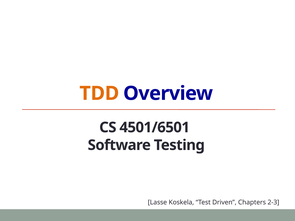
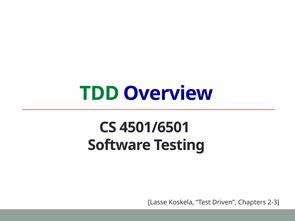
TDD colour: orange -> green (99, 94)
